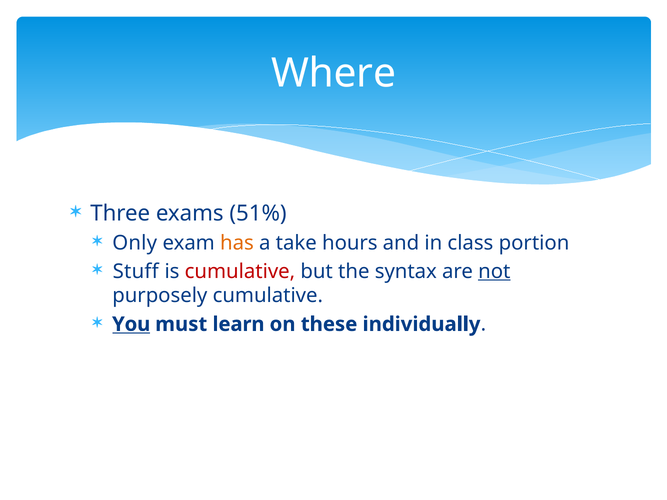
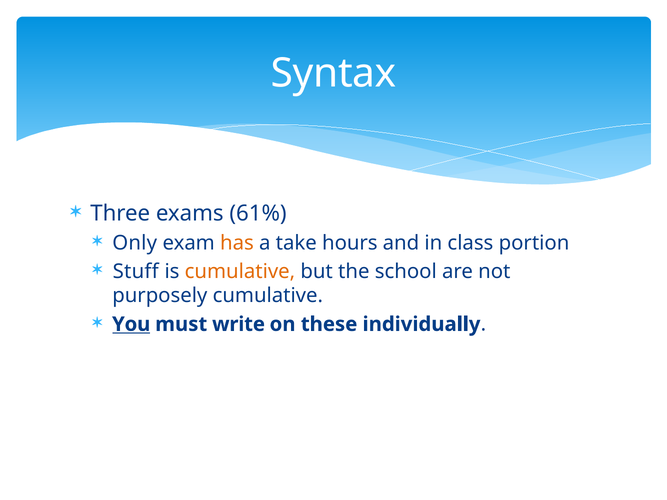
Where: Where -> Syntax (334, 73)
51%: 51% -> 61% (258, 213)
cumulative colour: red -> orange (240, 271)
syntax: syntax -> school (406, 271)
not underline: present -> none (494, 271)
learn: learn -> write (239, 324)
